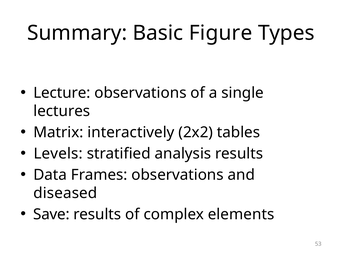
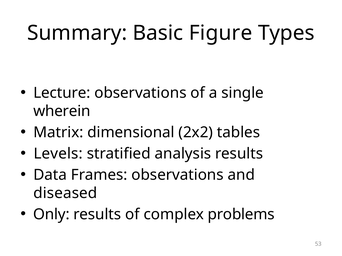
lectures: lectures -> wherein (62, 111)
interactively: interactively -> dimensional (131, 133)
Save: Save -> Only (51, 215)
elements: elements -> problems (241, 215)
